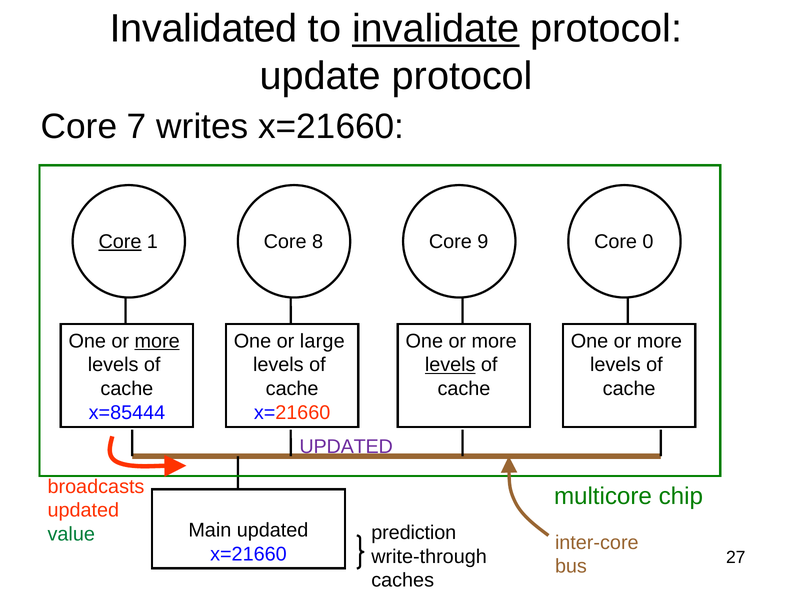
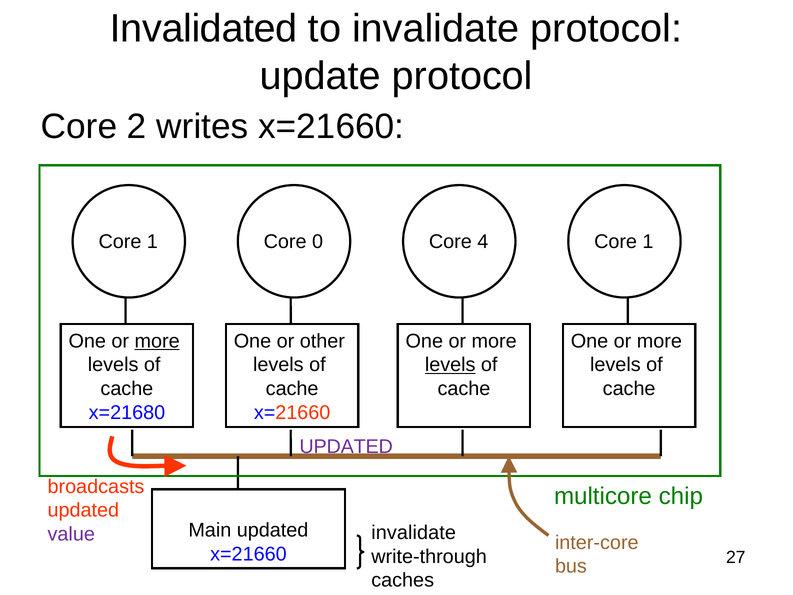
invalidate underline: present -> none (436, 29)
7: 7 -> 2 (137, 127)
Core underline: present -> none (120, 242)
8: 8 -> 0 (318, 242)
9: 9 -> 4 (483, 242)
0: 0 -> 1 (648, 242)
large: large -> other (322, 341)
x=85444: x=85444 -> x=21680 (127, 412)
prediction: prediction -> invalidate (414, 532)
value colour: green -> purple (71, 534)
